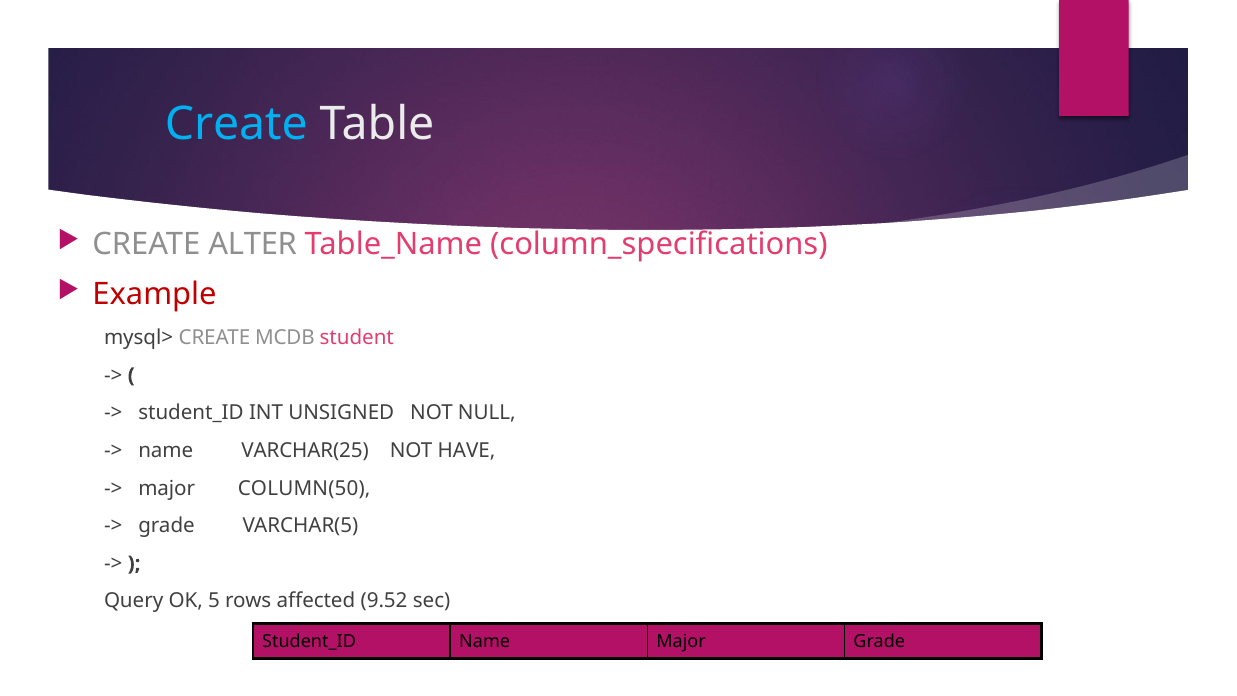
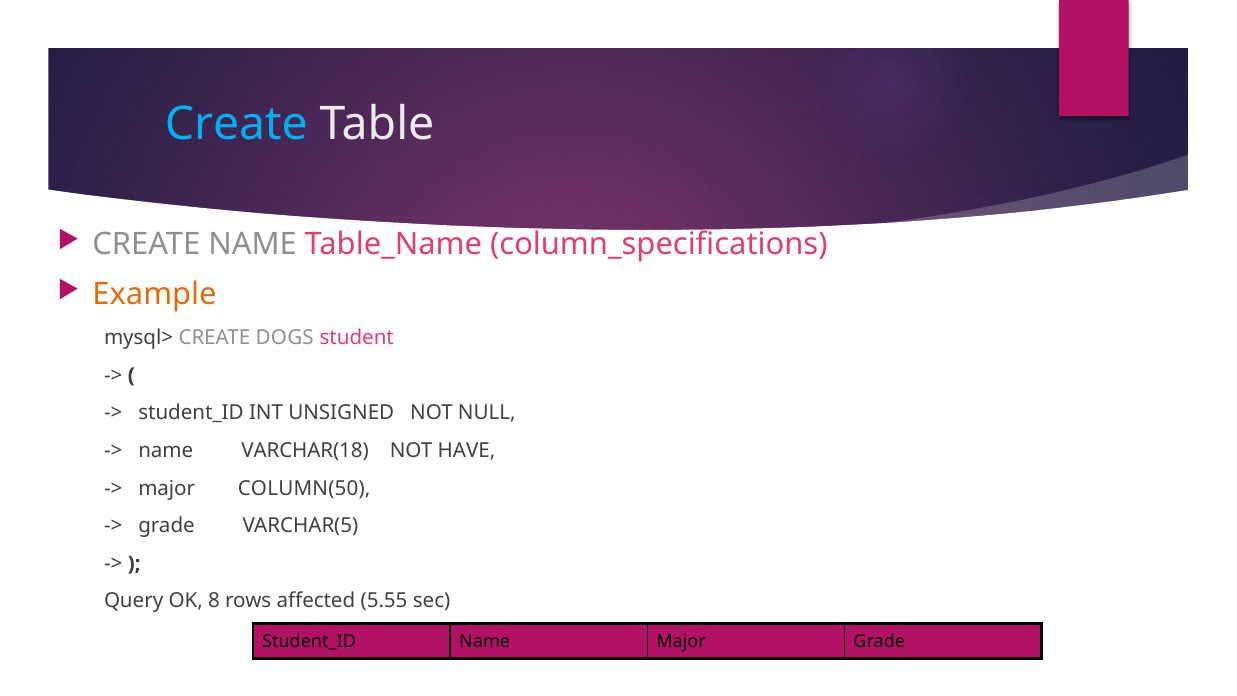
CREATE ALTER: ALTER -> NAME (253, 245)
Example colour: red -> orange (155, 295)
MCDB: MCDB -> DOGS (285, 338)
VARCHAR(25: VARCHAR(25 -> VARCHAR(18 (305, 450)
5: 5 -> 8 (214, 601)
9.52: 9.52 -> 5.55 (384, 601)
